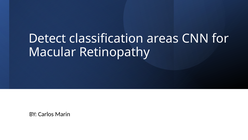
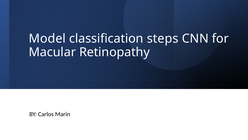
Detect: Detect -> Model (47, 39)
areas: areas -> steps (163, 39)
